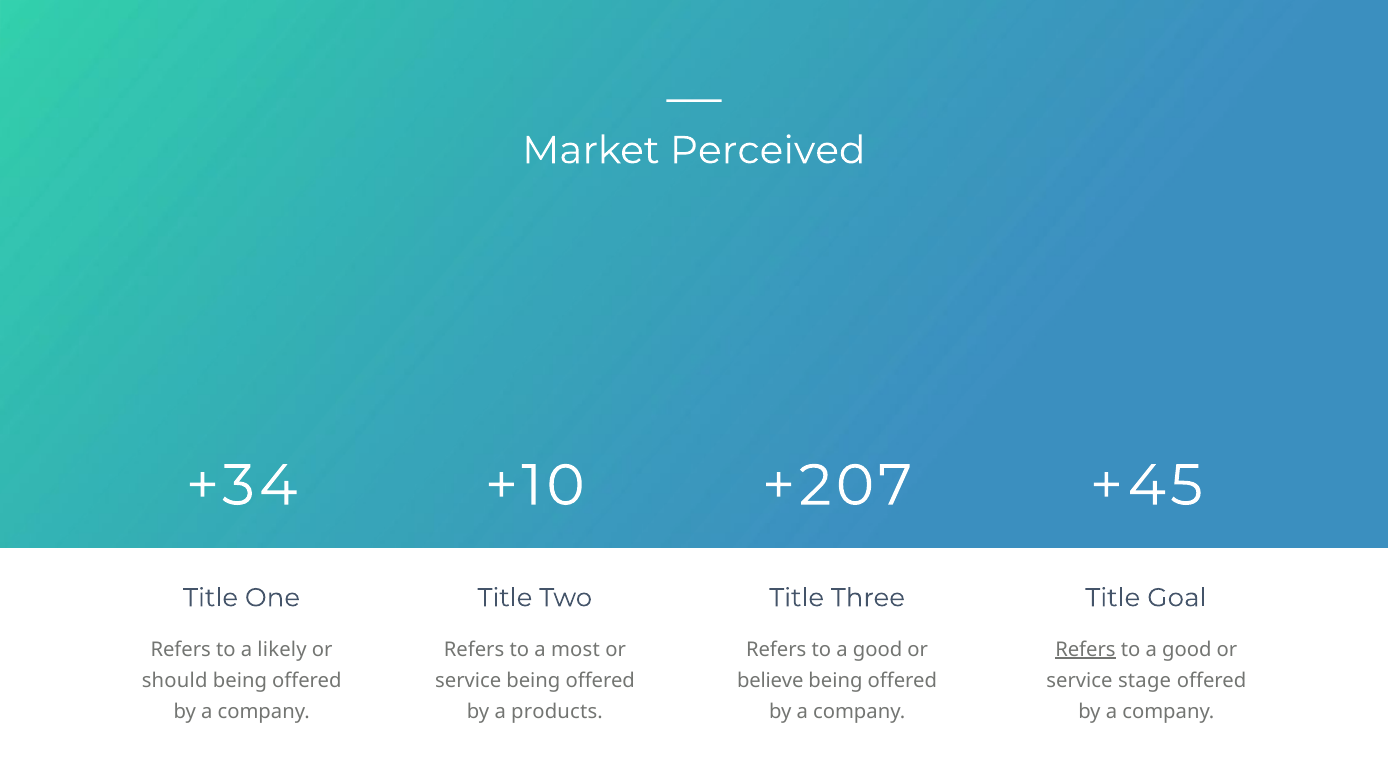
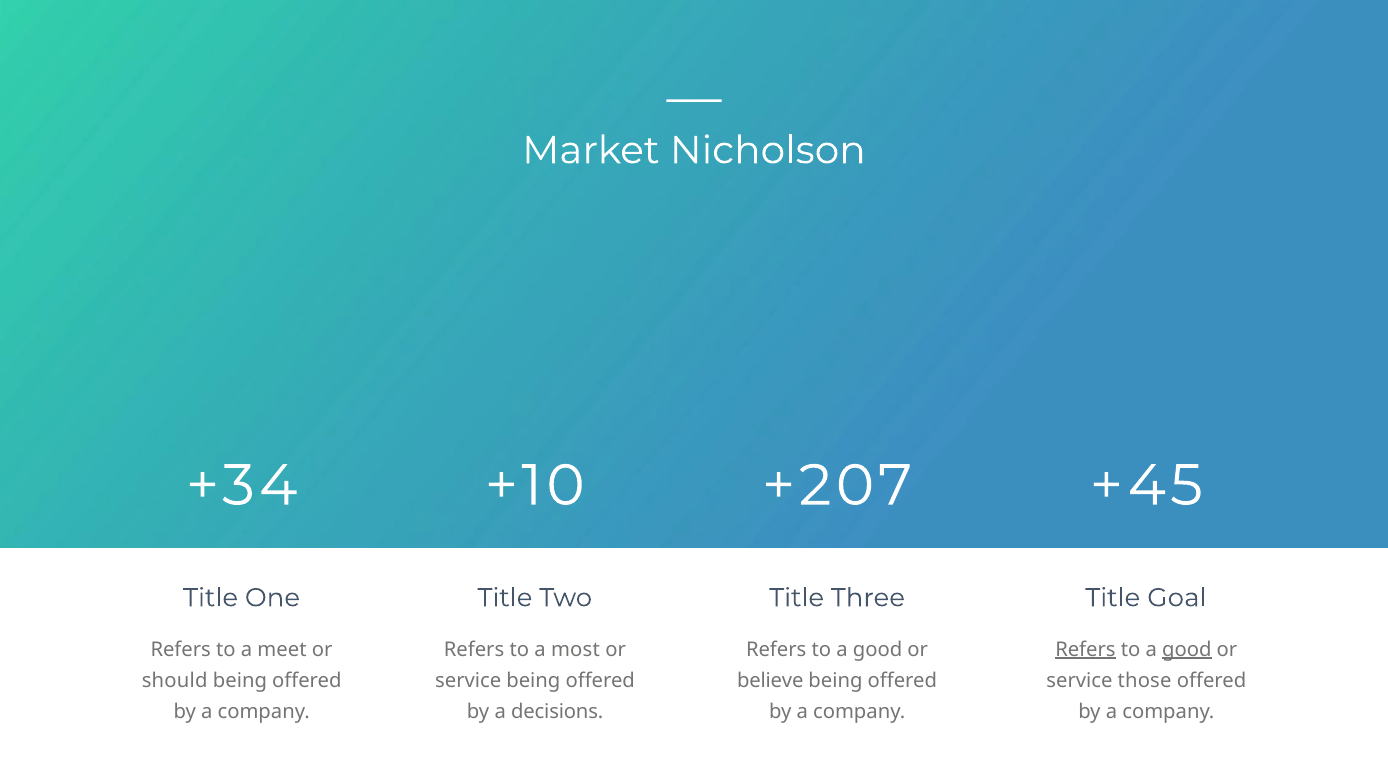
Perceived: Perceived -> Nicholson (768, 150)
likely: likely -> meet (282, 649)
good underline: none -> present (1187, 649)
stage: stage -> those (1145, 680)
products: products -> decisions (557, 712)
